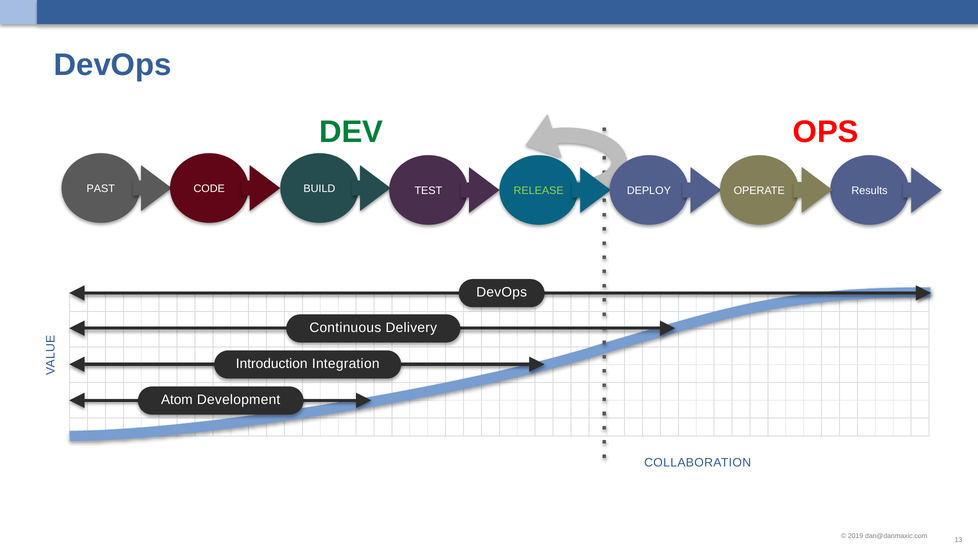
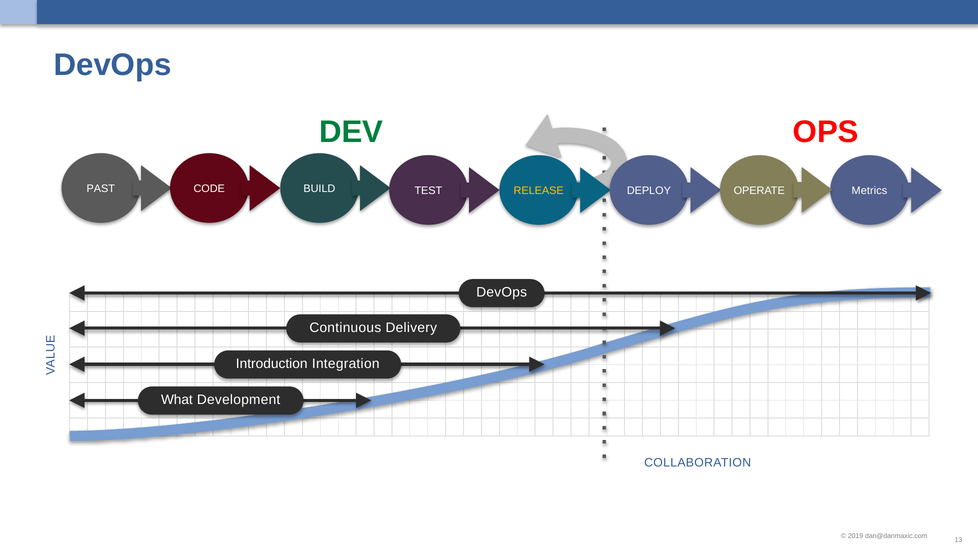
RELEASE colour: light green -> yellow (539, 191)
Results: Results -> Metrics (869, 191)
Atom: Atom -> What (177, 400)
